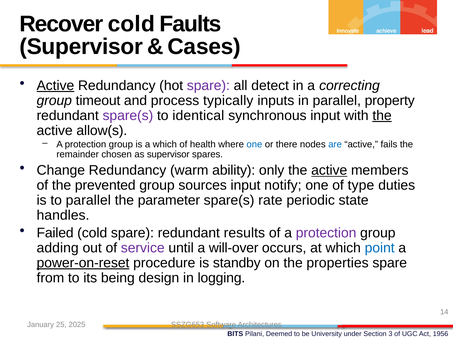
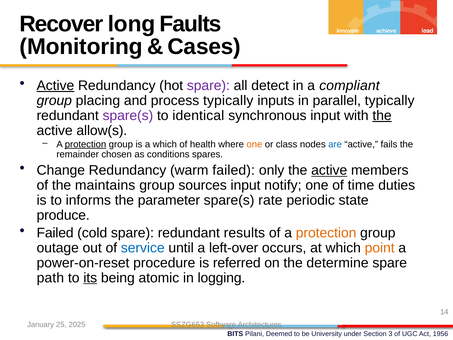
Recover cold: cold -> long (132, 24)
Supervisor: Supervisor -> Monitoring (81, 46)
correcting: correcting -> compliant (349, 86)
timeout: timeout -> placing (98, 100)
parallel property: property -> typically (390, 100)
protection underline: none -> present (86, 144)
one colour: blue -> orange (254, 144)
there: there -> class (287, 144)
as supervisor: supervisor -> conditions (168, 154)
warm ability: ability -> failed (234, 170)
prevented: prevented -> maintains (105, 185)
type: type -> time (361, 185)
to parallel: parallel -> informs (88, 200)
handles: handles -> produce (63, 215)
protection colour: purple -> orange (326, 233)
adding: adding -> outage (58, 248)
service colour: purple -> blue (143, 248)
will-over: will-over -> left-over (234, 248)
point colour: blue -> orange (380, 248)
power-on-reset underline: present -> none (83, 263)
standby: standby -> referred (237, 263)
properties: properties -> determine (338, 263)
from: from -> path (50, 278)
its underline: none -> present (90, 278)
design: design -> atomic (159, 278)
